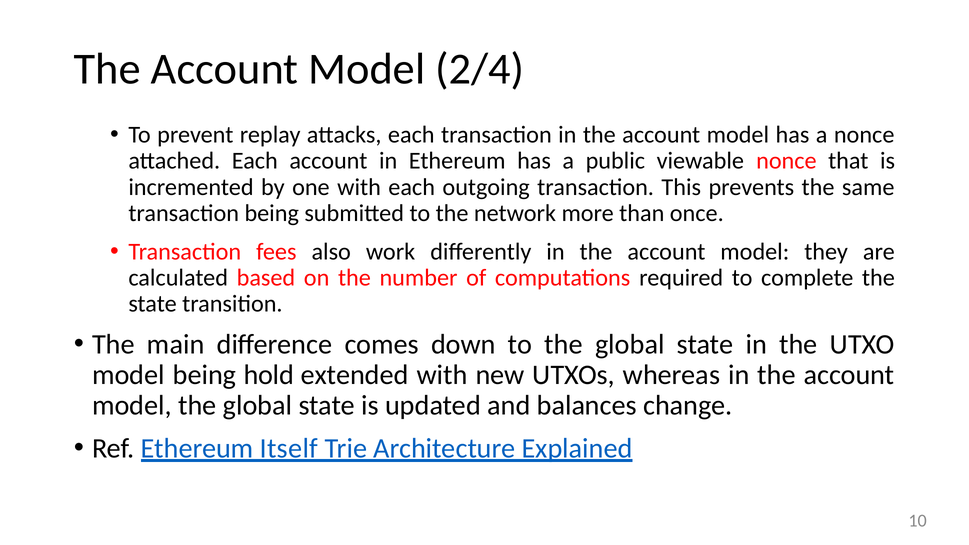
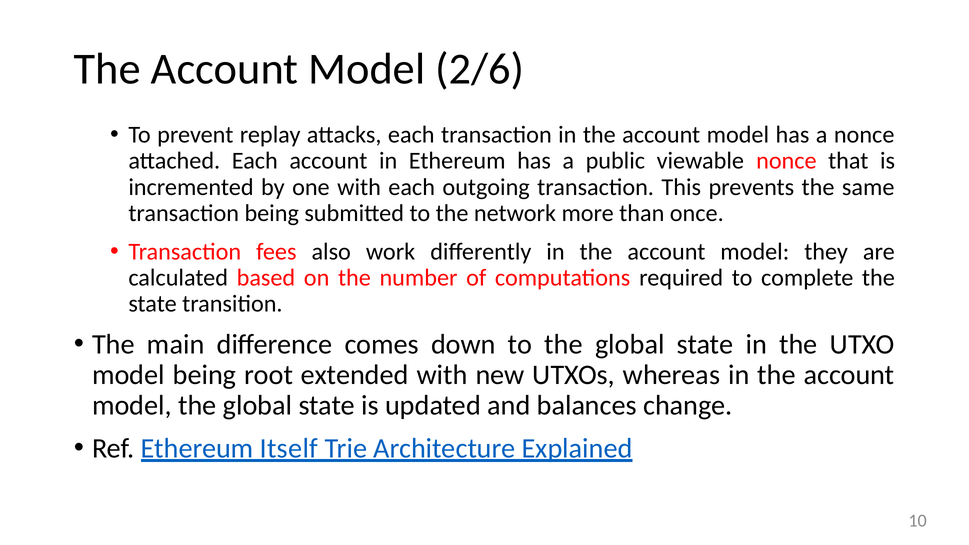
2/4: 2/4 -> 2/6 (480, 69)
hold: hold -> root (269, 375)
